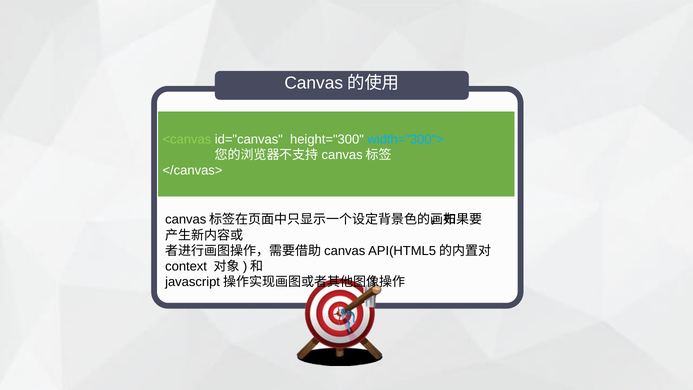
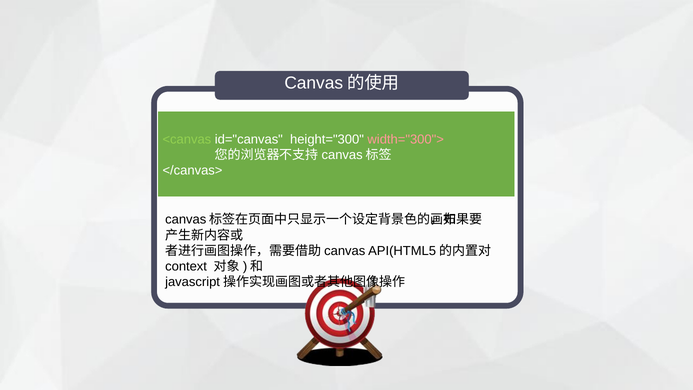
width="300"> colour: light blue -> pink (406, 139)
